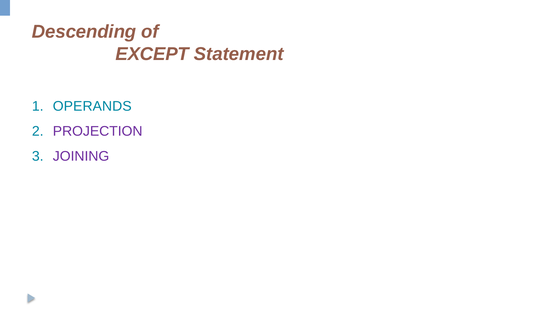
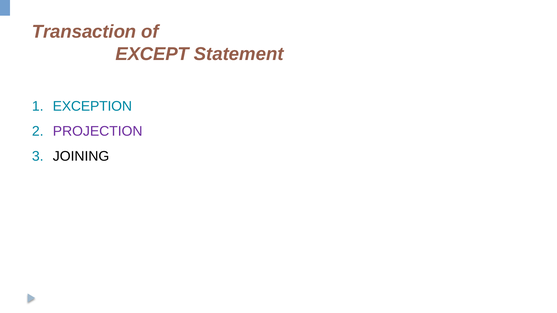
Descending: Descending -> Transaction (84, 32)
OPERANDS: OPERANDS -> EXCEPTION (92, 106)
JOINING colour: purple -> black (81, 156)
